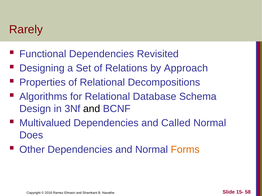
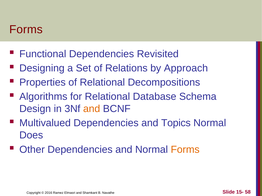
Rarely: Rarely -> Forms (26, 30)
and colour: black -> orange (92, 109)
Called: Called -> Topics (176, 123)
